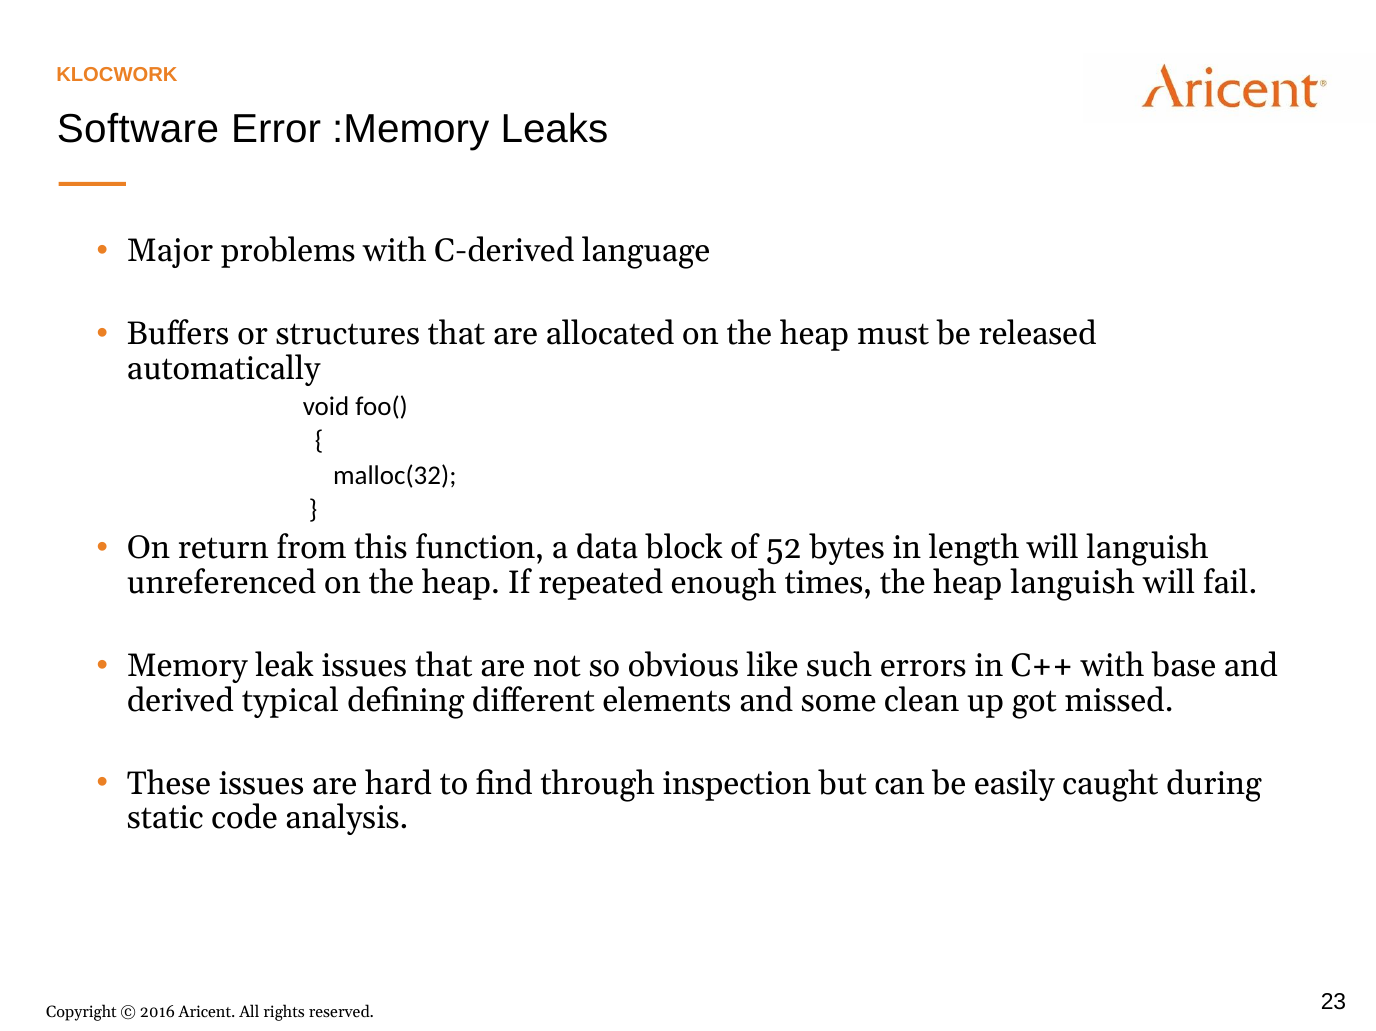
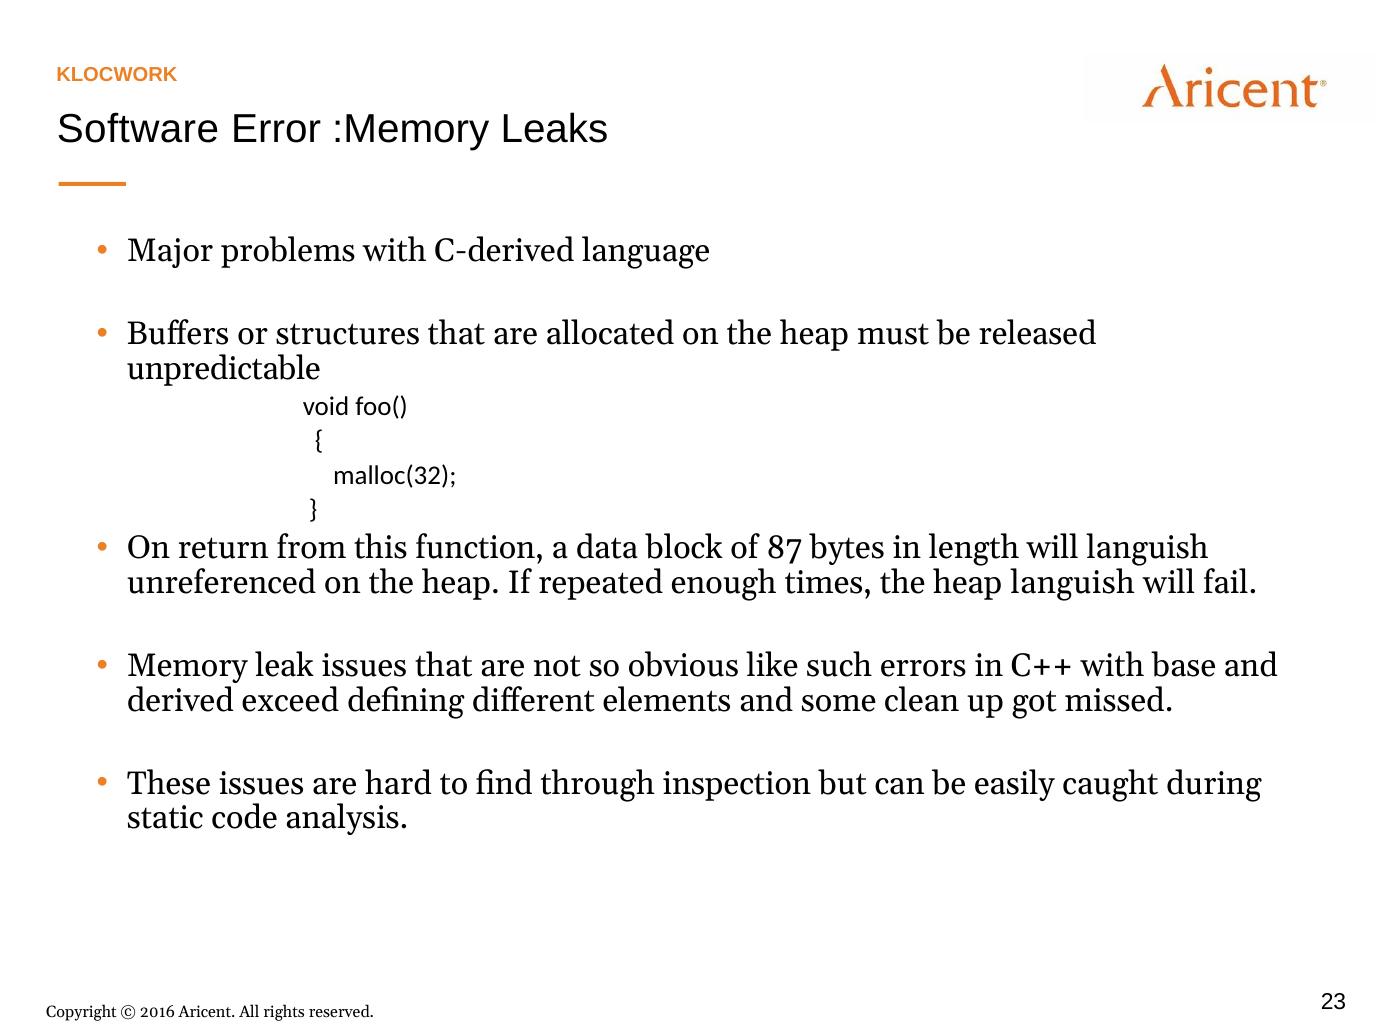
automatically: automatically -> unpredictable (224, 369)
52: 52 -> 87 (784, 548)
typical: typical -> exceed (290, 701)
